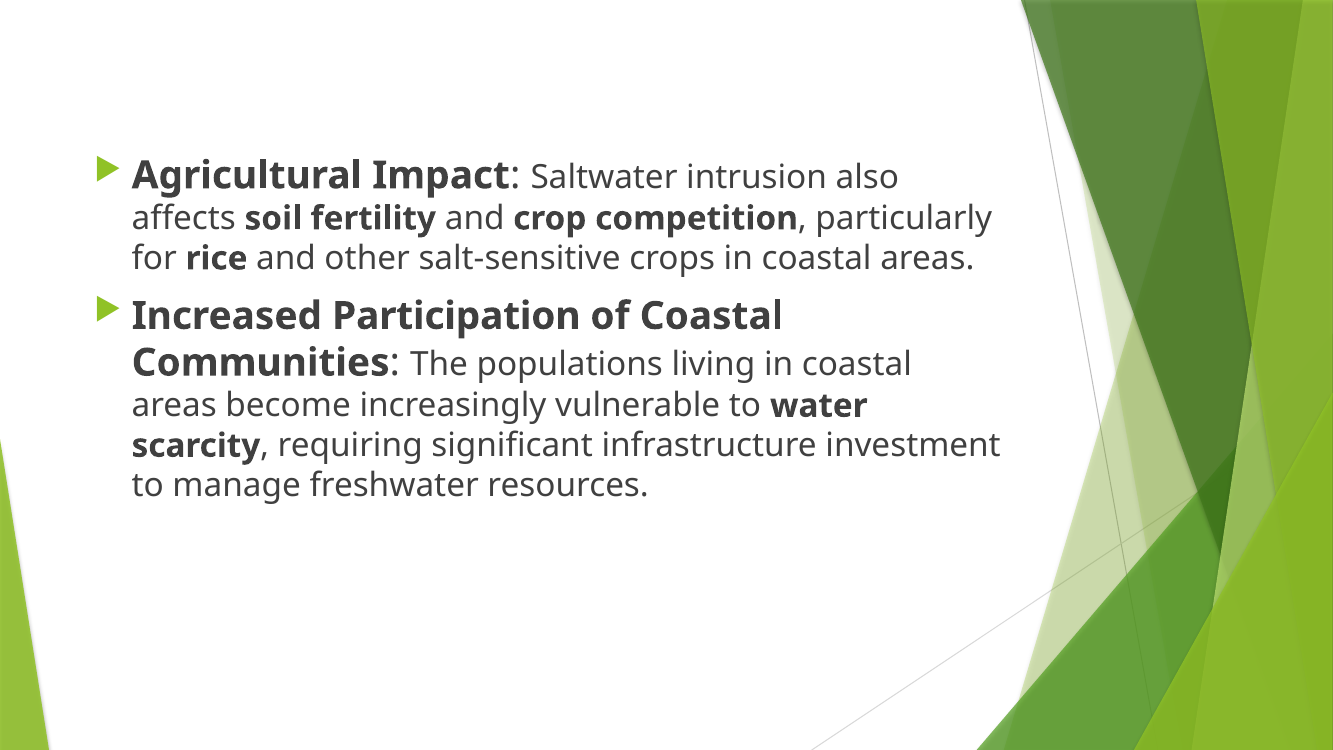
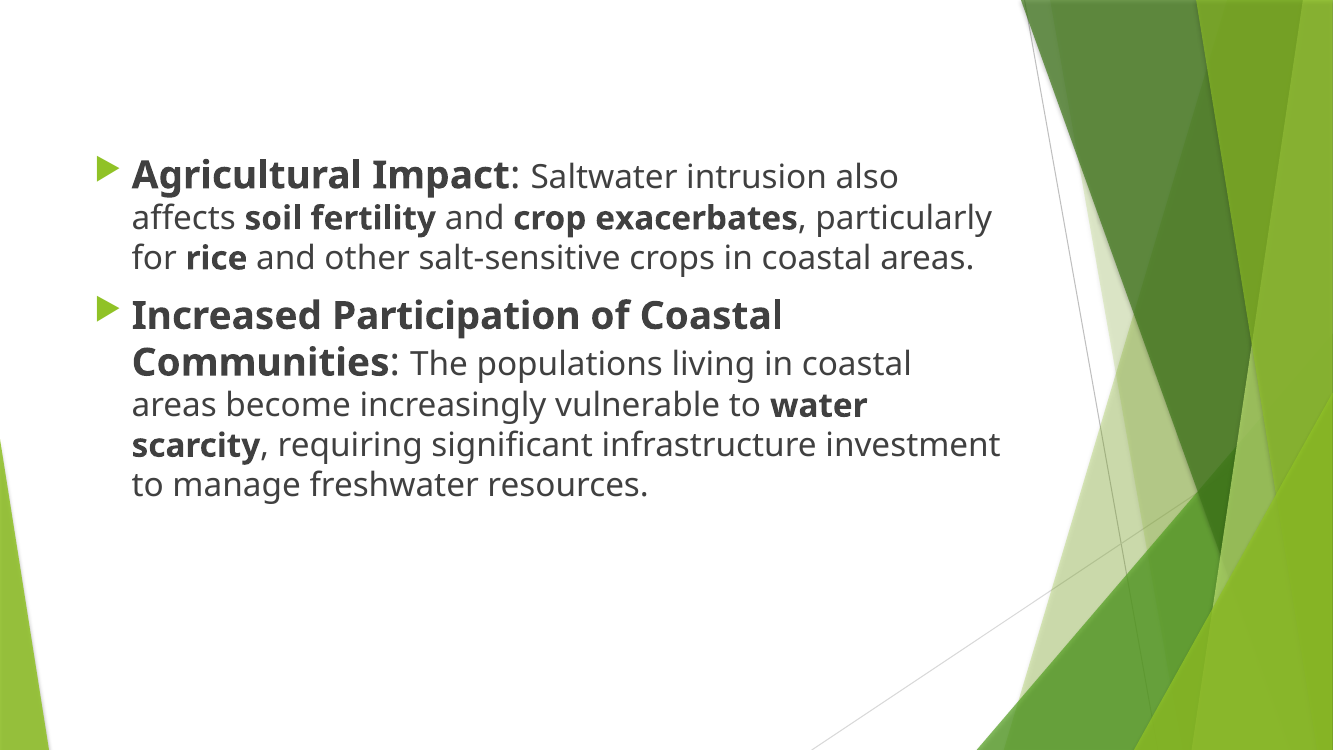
competition: competition -> exacerbates (697, 218)
